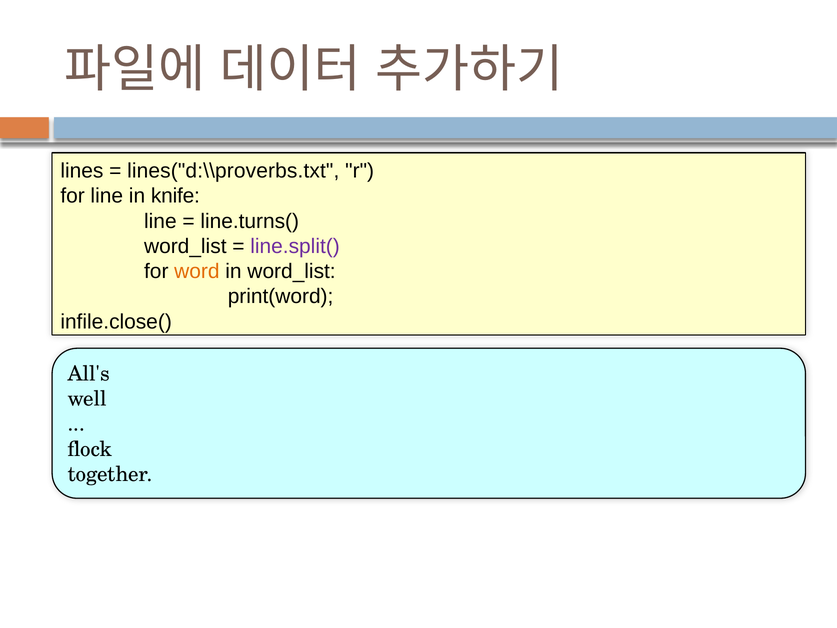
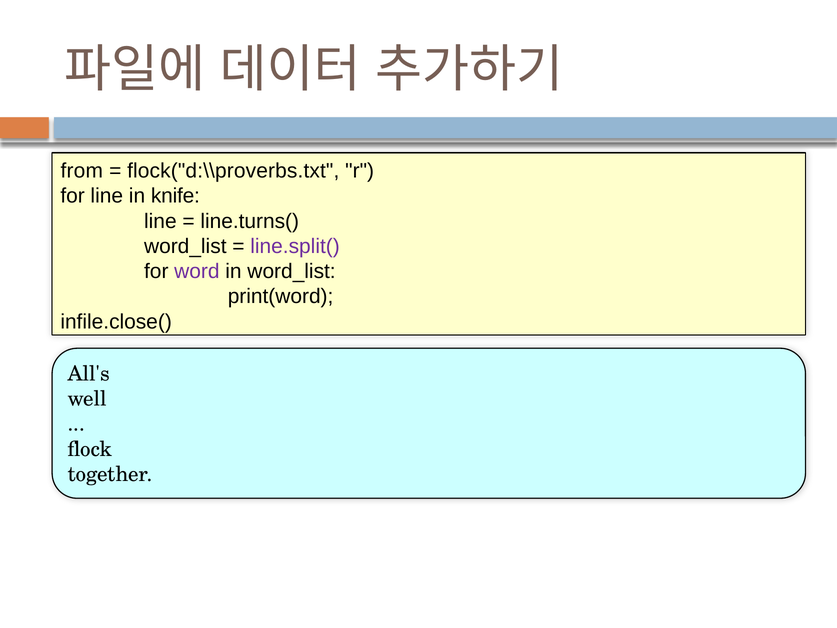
lines: lines -> from (82, 171)
lines("d:\\proverbs.txt: lines("d:\\proverbs.txt -> flock("d:\\proverbs.txt (233, 171)
word colour: orange -> purple (197, 271)
